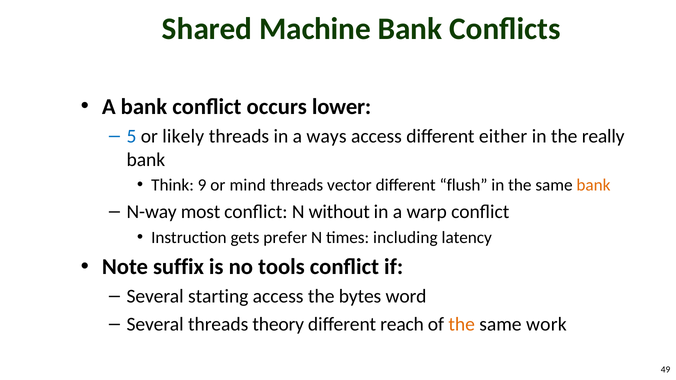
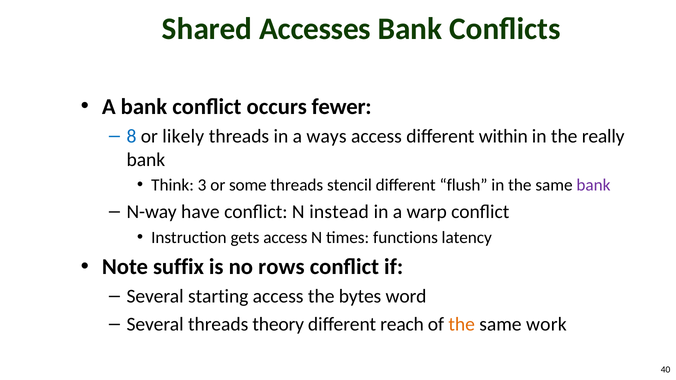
Machine: Machine -> Accesses (315, 29)
lower: lower -> fewer (342, 107)
5: 5 -> 8 (131, 136)
either: either -> within (503, 136)
9: 9 -> 3 (202, 185)
mind: mind -> some (248, 185)
vector: vector -> stencil (349, 185)
bank colour: orange -> purple (594, 185)
most: most -> have (200, 212)
without: without -> instead (339, 212)
gets prefer: prefer -> access (285, 238)
including: including -> functions (405, 238)
tools: tools -> rows (281, 267)
49: 49 -> 40 (666, 370)
